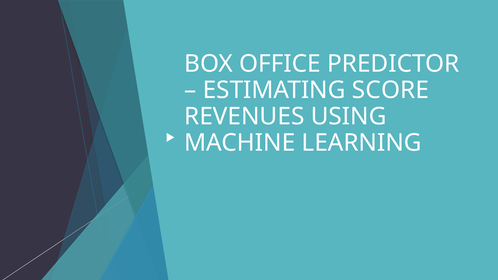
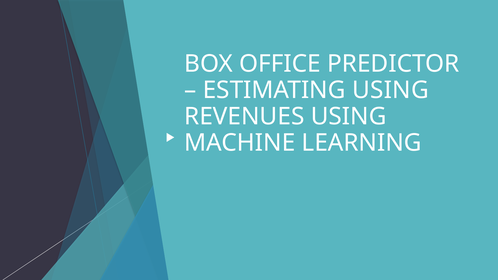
ESTIMATING SCORE: SCORE -> USING (390, 90)
